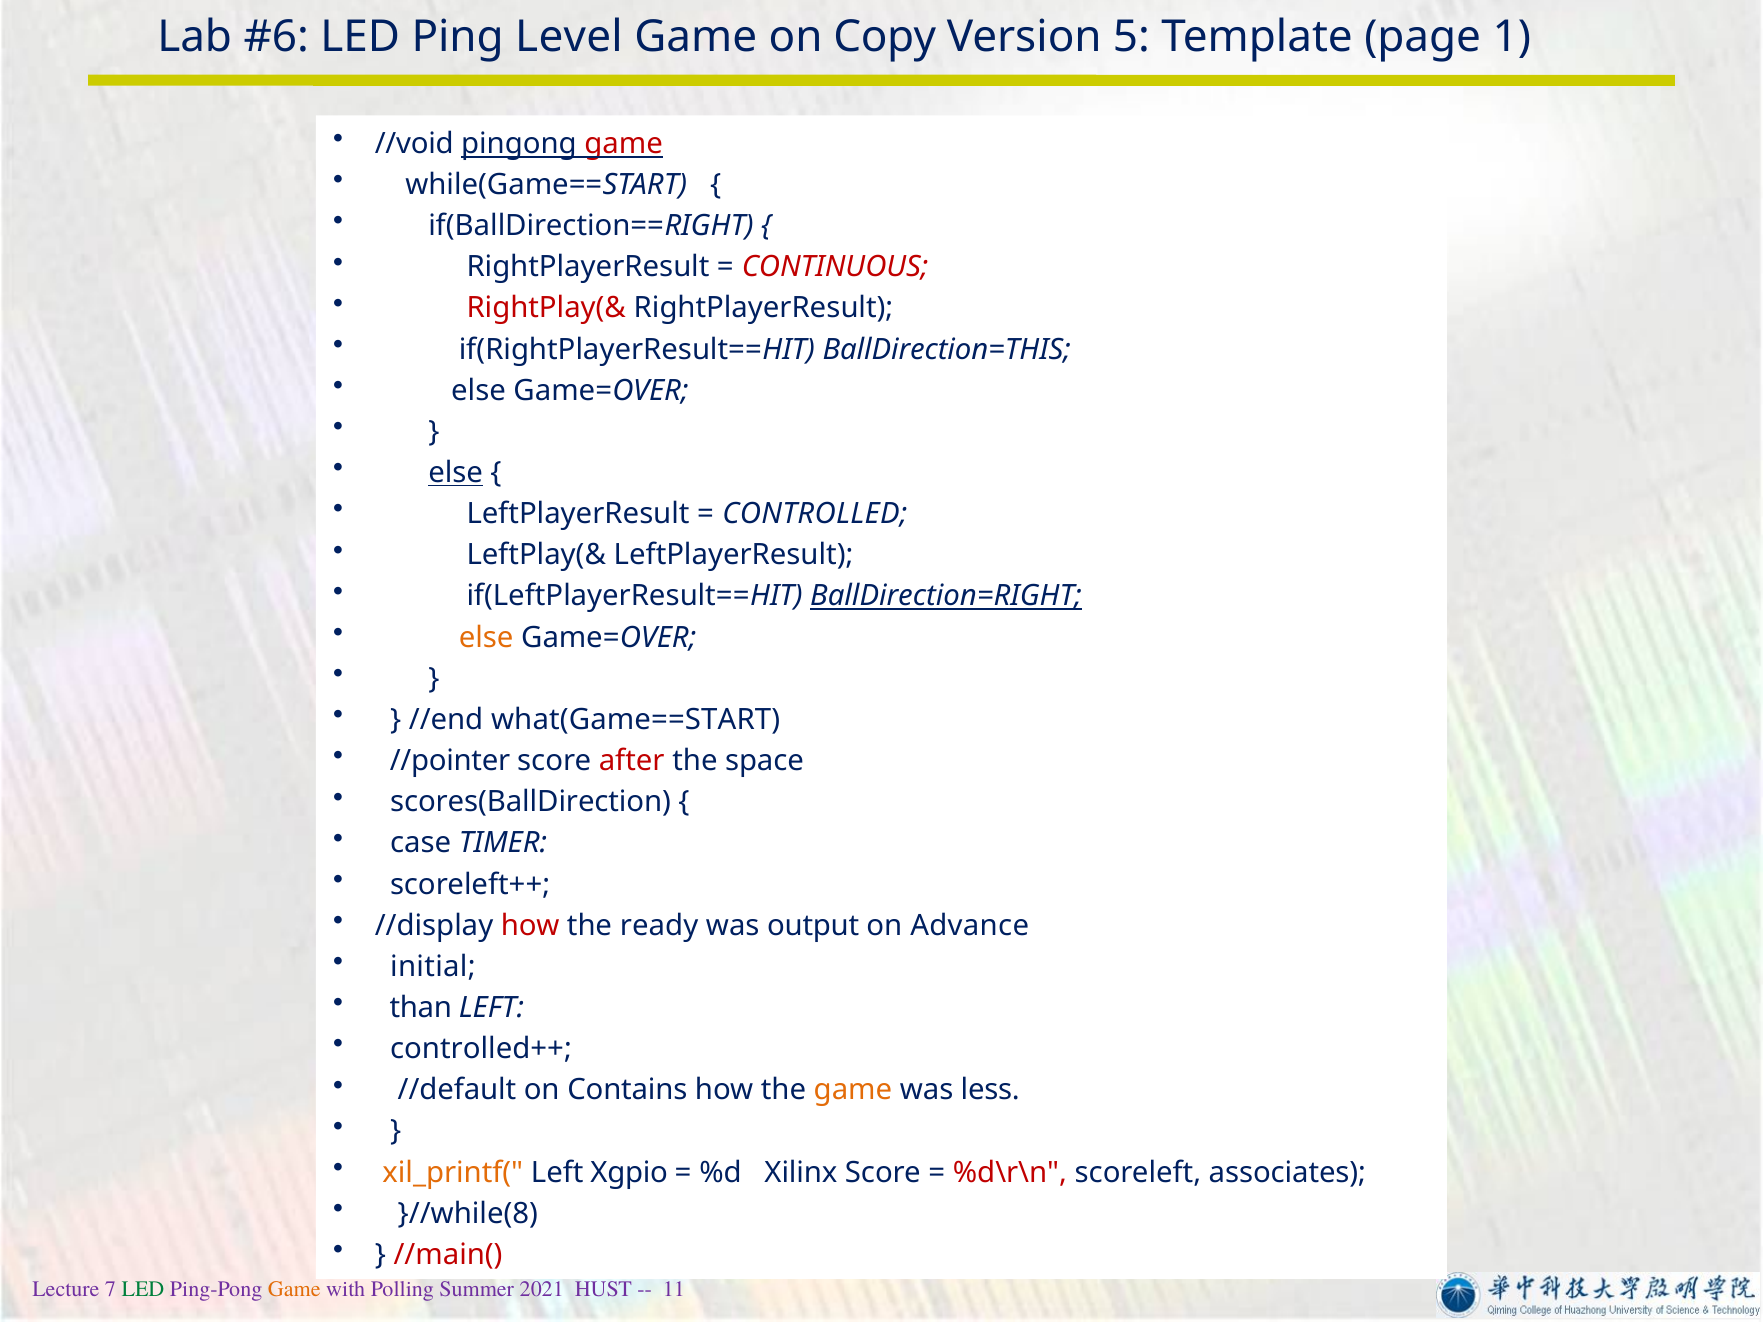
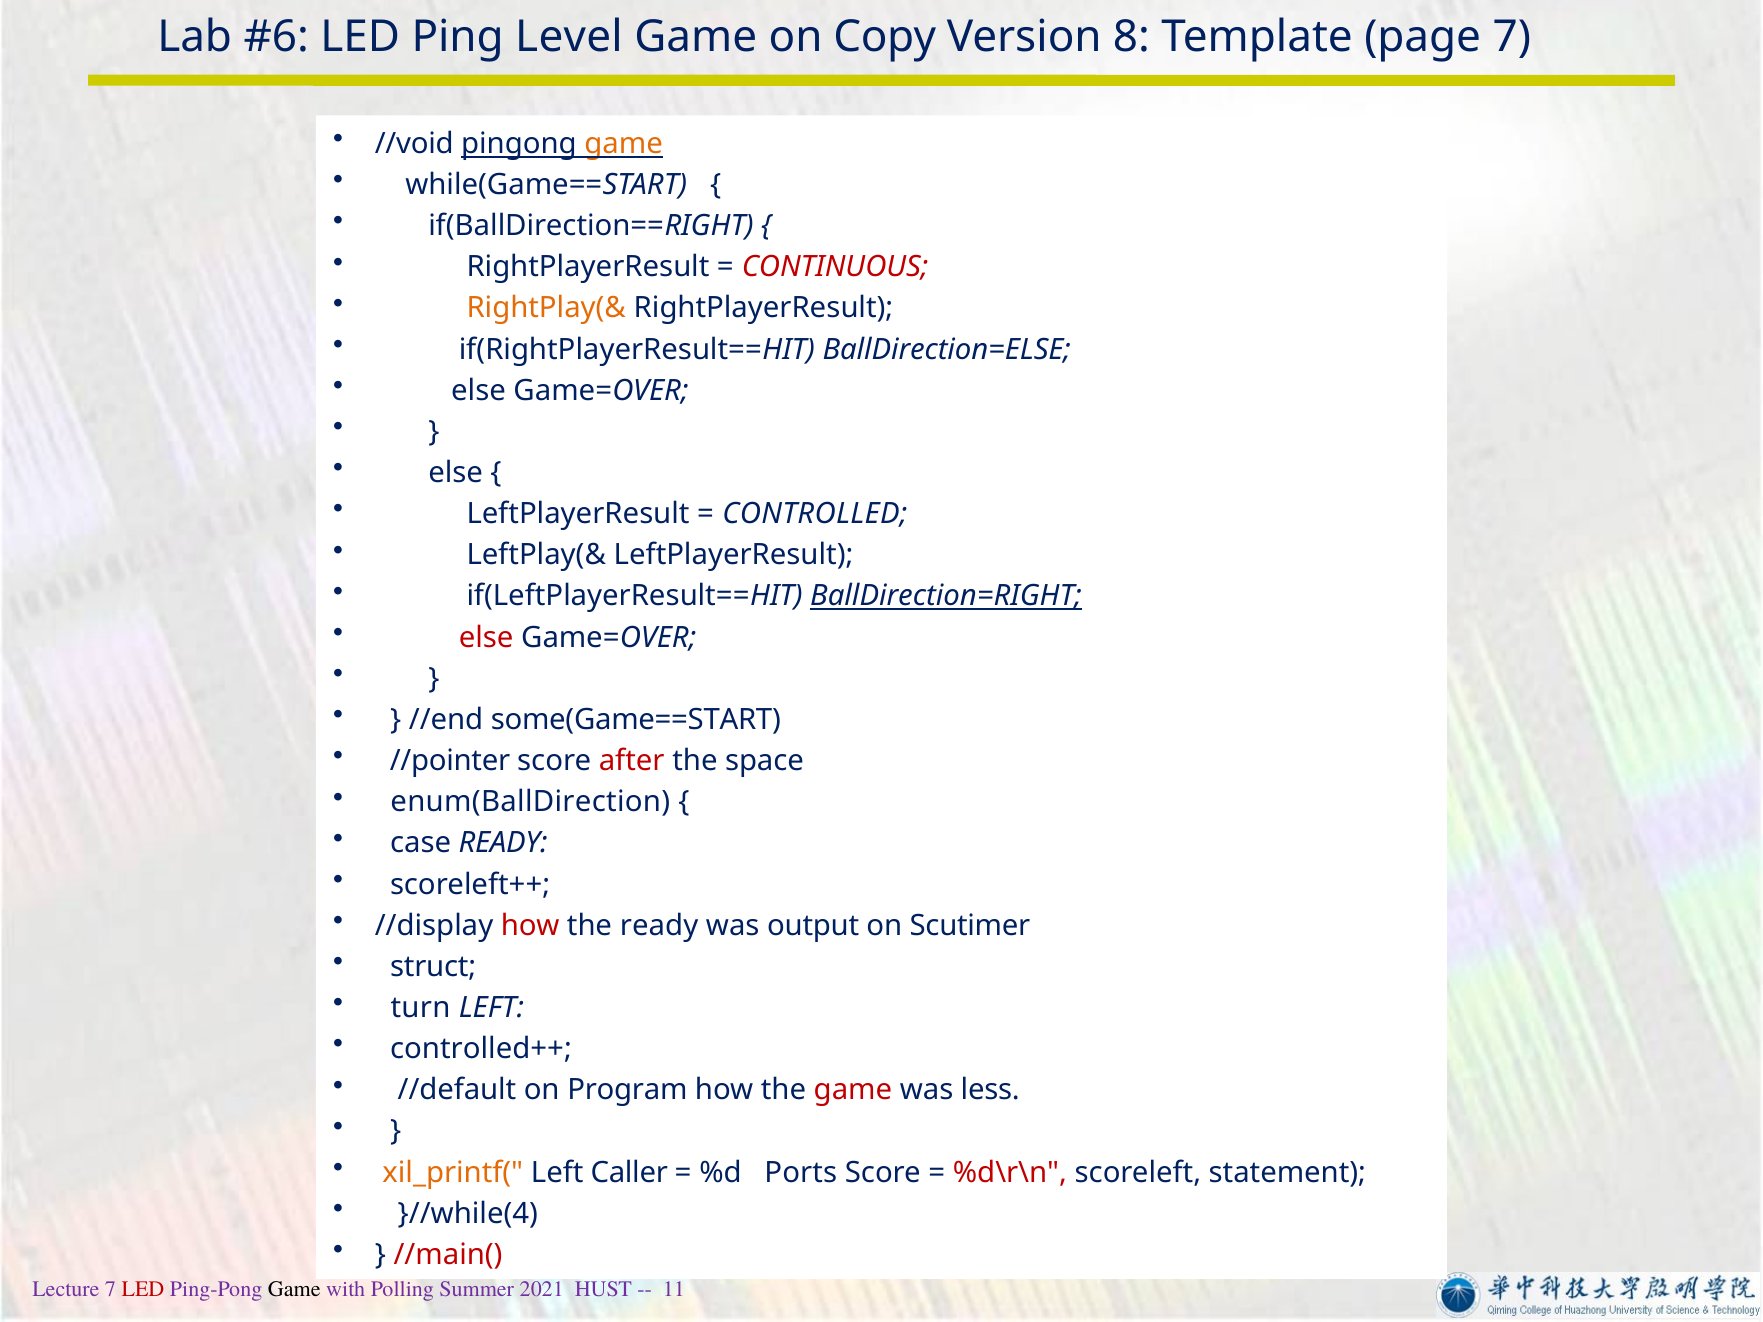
5: 5 -> 8 (1131, 37)
page 1: 1 -> 7 (1512, 37)
game colour: red -> orange (624, 144)
RightPlay(& colour: red -> orange (546, 308)
BallDirection=THIS: BallDirection=THIS -> BallDirection=ELSE (947, 349)
else underline: present -> none (456, 473)
else colour: orange -> red (486, 638)
what(Game==START: what(Game==START -> some(Game==START (636, 720)
scores(BallDirection: scores(BallDirection -> enum(BallDirection (530, 802)
case TIMER: TIMER -> READY (503, 843)
Advance: Advance -> Scutimer (970, 926)
initial: initial -> struct (433, 967)
than: than -> turn (421, 1008)
Contains: Contains -> Program (627, 1090)
game colour: orange -> red (853, 1090)
Xgpio: Xgpio -> Caller (629, 1173)
Xilinx: Xilinx -> Ports (801, 1173)
associates: associates -> statement (1287, 1173)
}//while(8: }//while(8 -> }//while(4 (468, 1214)
LED colour: green -> red (143, 1290)
Game colour: orange -> black (294, 1290)
